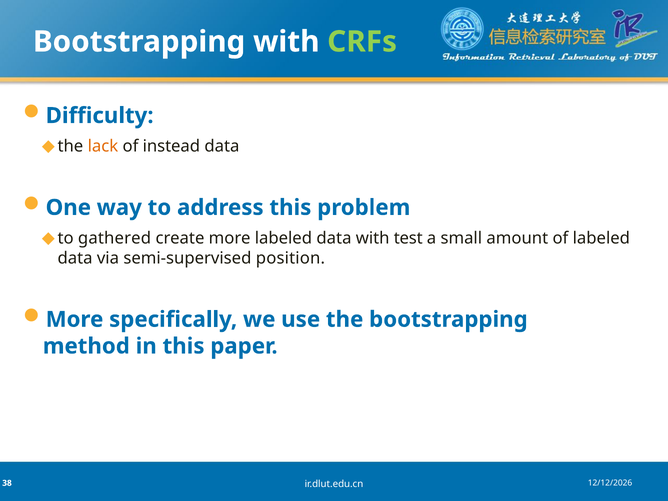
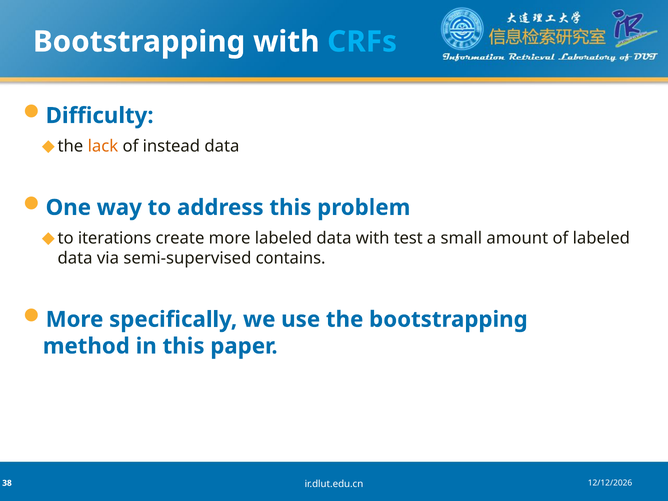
CRFs colour: light green -> light blue (362, 42)
gathered: gathered -> iterations (115, 238)
position: position -> contains (291, 258)
